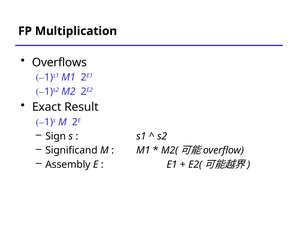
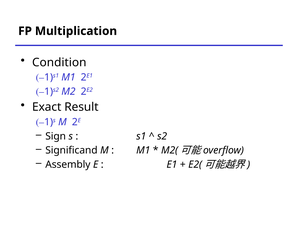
Overflows: Overflows -> Condition (59, 62)
